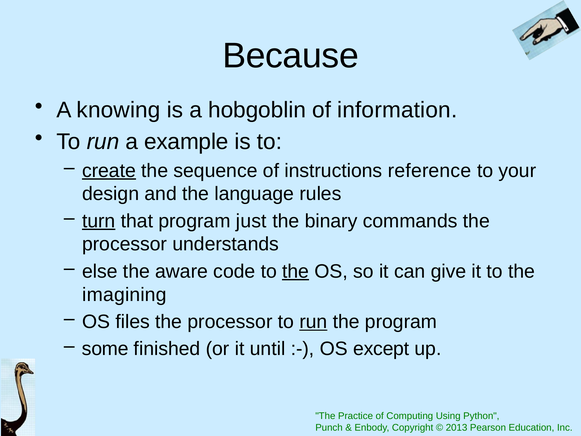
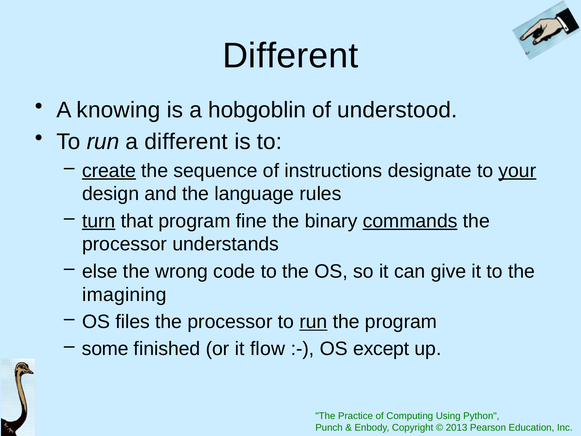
Because: Because -> Different (290, 56)
information: information -> understood (397, 110)
a example: example -> different (186, 142)
reference: reference -> designate (430, 171)
your underline: none -> present (517, 171)
just: just -> fine (251, 221)
commands underline: none -> present (410, 221)
aware: aware -> wrong (182, 271)
the underline: present -> none (296, 271)
until: until -> flow (268, 349)
